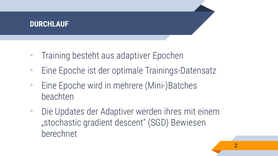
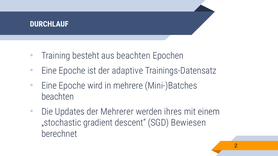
aus adaptiver: adaptiver -> beachten (133, 56)
optimale: optimale -> adaptive (127, 71)
der Adaptiver: Adaptiver -> Mehrerer (117, 112)
